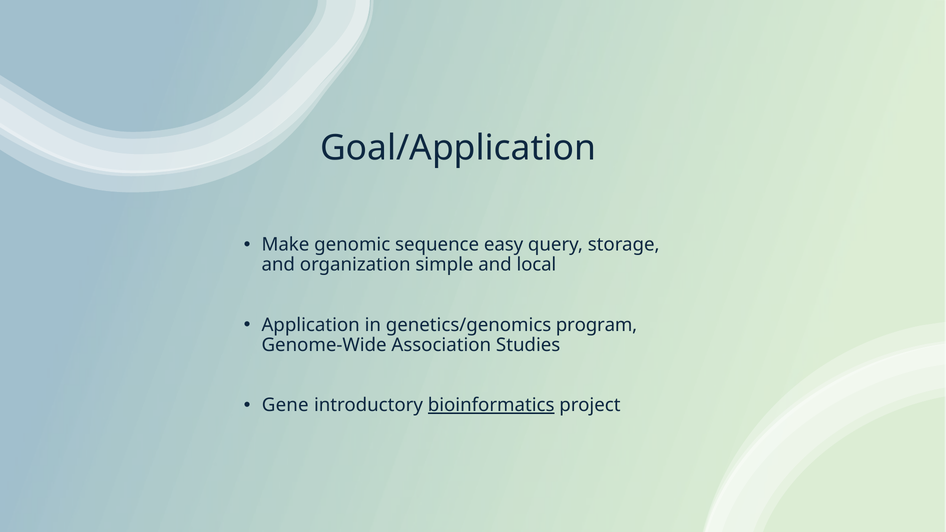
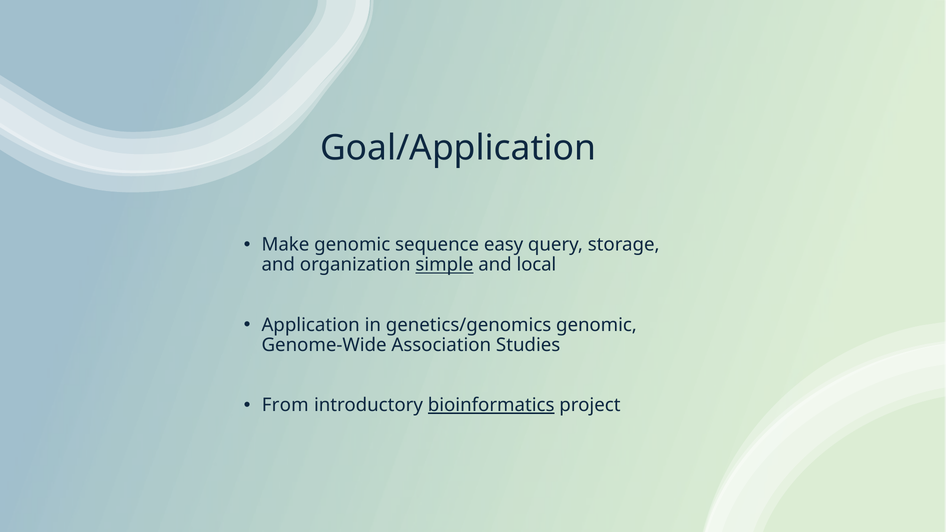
simple underline: none -> present (444, 265)
genetics/genomics program: program -> genomic (596, 325)
Gene: Gene -> From (285, 405)
